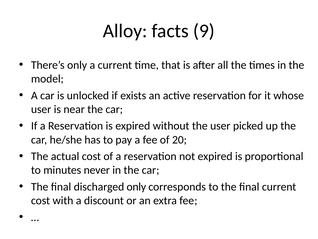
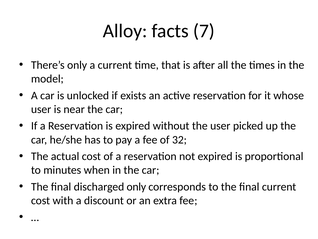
9: 9 -> 7 (204, 31)
20: 20 -> 32 (179, 139)
never: never -> when (97, 170)
